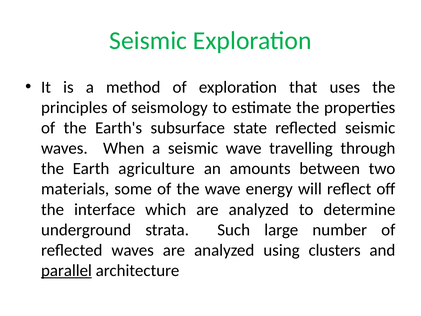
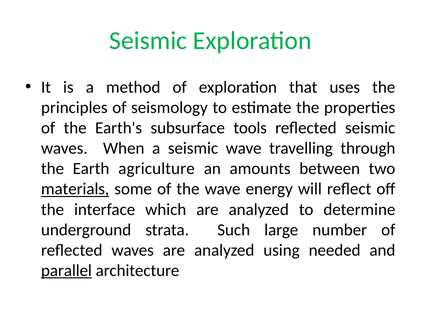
state: state -> tools (250, 128)
materials underline: none -> present (75, 189)
clusters: clusters -> needed (335, 250)
